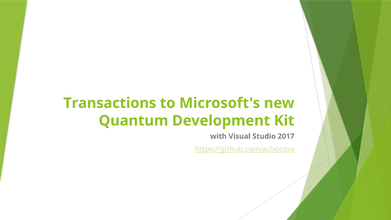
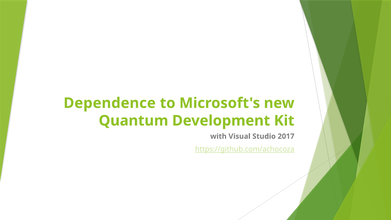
Transactions: Transactions -> Dependence (110, 103)
